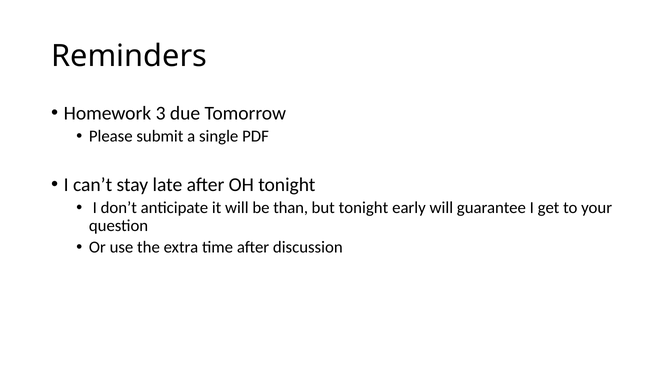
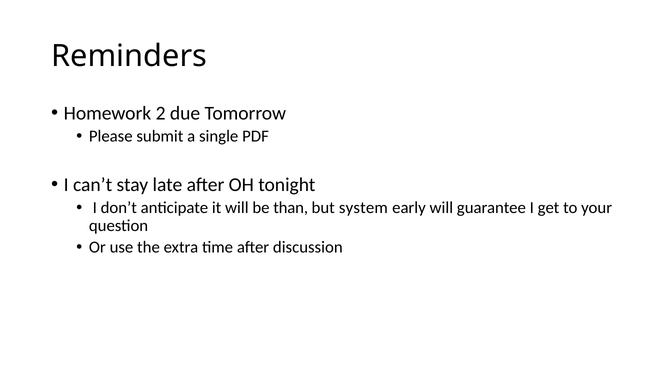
3: 3 -> 2 (161, 113)
but tonight: tonight -> system (363, 208)
